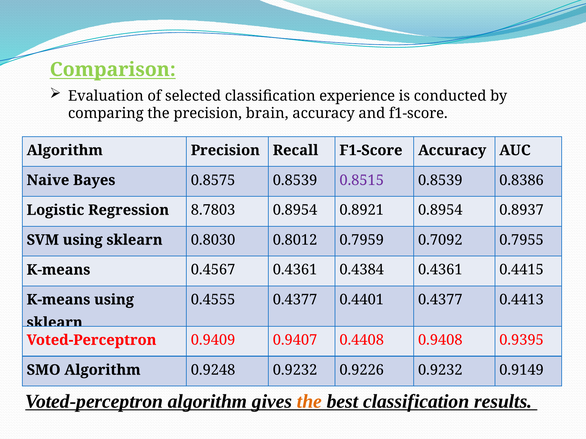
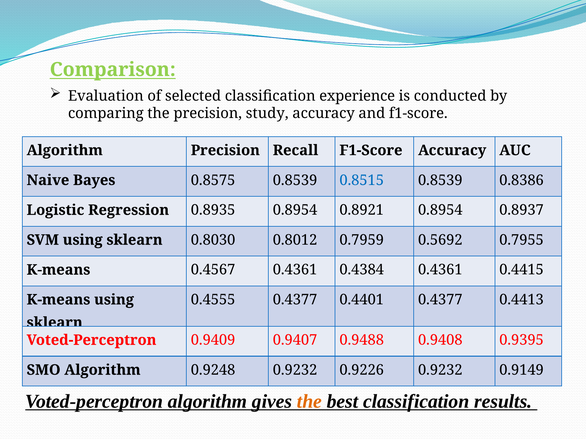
brain: brain -> study (267, 114)
0.8515 colour: purple -> blue (362, 180)
8.7803: 8.7803 -> 0.8935 (213, 210)
0.7092: 0.7092 -> 0.5692 (440, 240)
0.4408: 0.4408 -> 0.9488 (362, 340)
